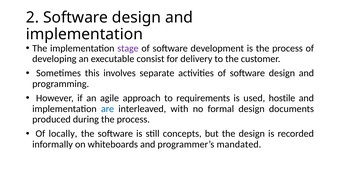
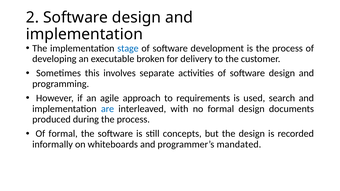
stage colour: purple -> blue (128, 48)
consist: consist -> broken (151, 59)
hostile: hostile -> search (282, 98)
Of locally: locally -> formal (63, 134)
